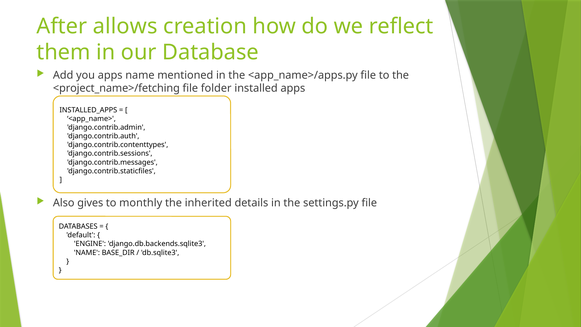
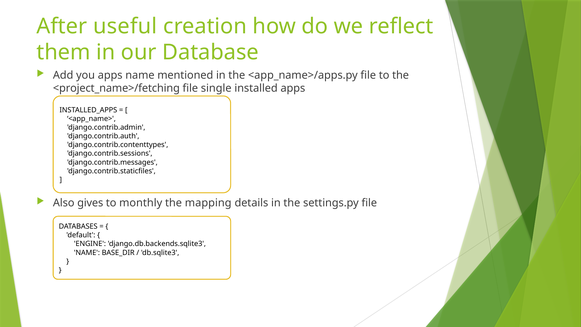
allows: allows -> useful (125, 26)
folder: folder -> single (216, 88)
inherited: inherited -> mapping (208, 203)
